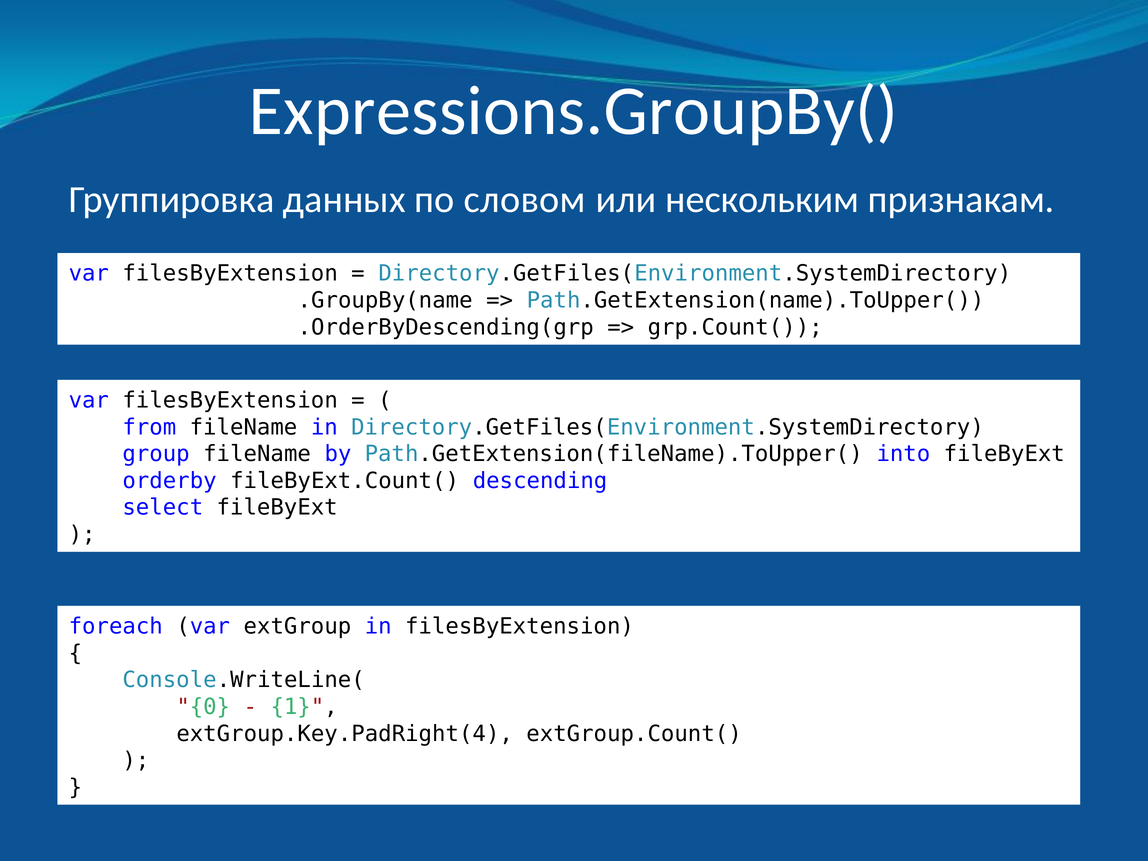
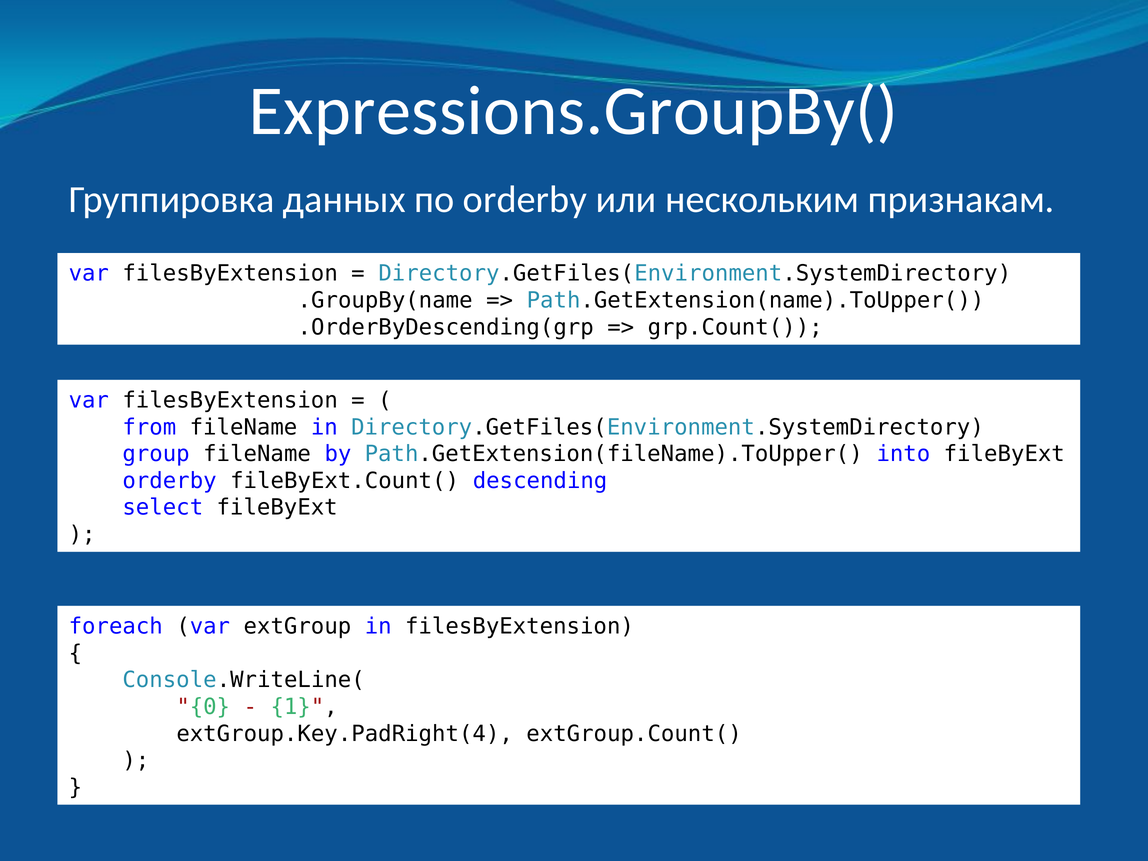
по словом: словом -> orderby (525, 200)
